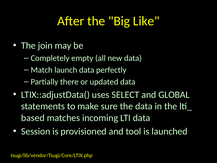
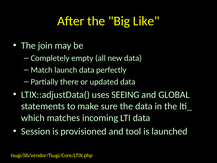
SELECT: SELECT -> SEEING (125, 95)
based: based -> which (33, 118)
